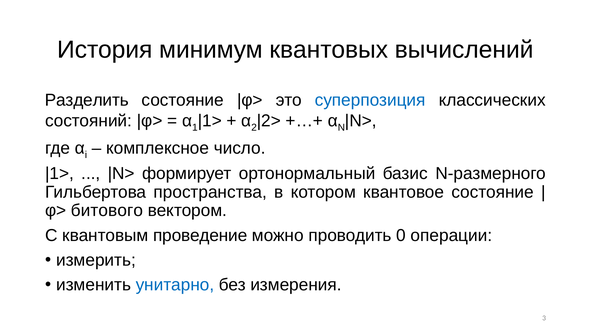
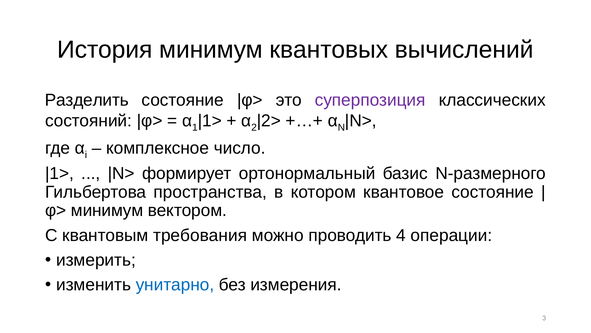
суперпозиция colour: blue -> purple (370, 100)
φ> битового: битового -> минимум (107, 210)
проведение: проведение -> требования (200, 235)
0: 0 -> 4 (401, 235)
